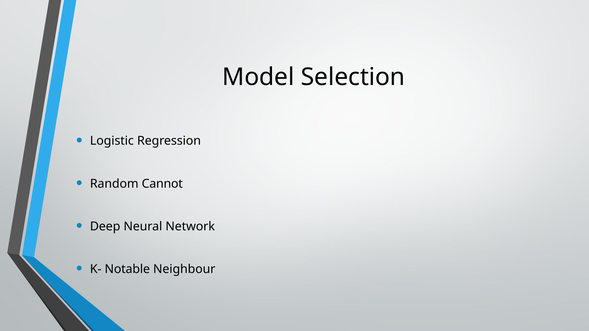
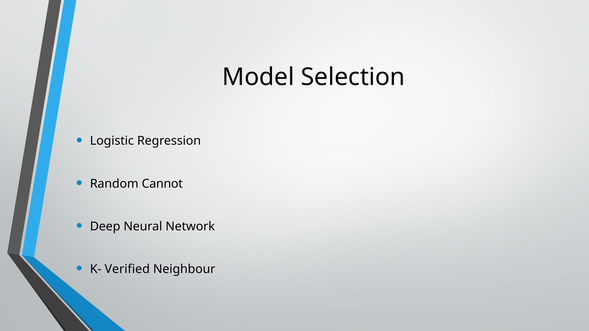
Notable: Notable -> Verified (127, 269)
